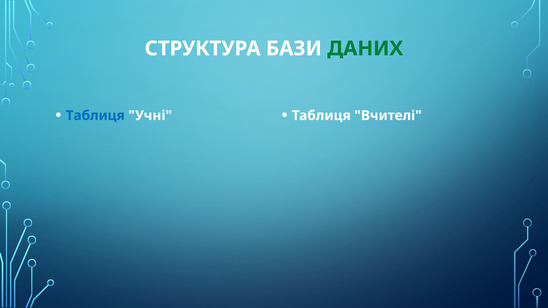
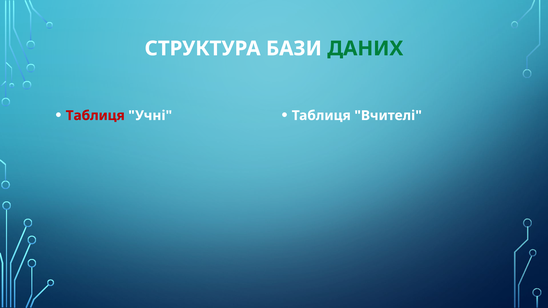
Таблиця colour: blue -> red (95, 116)
